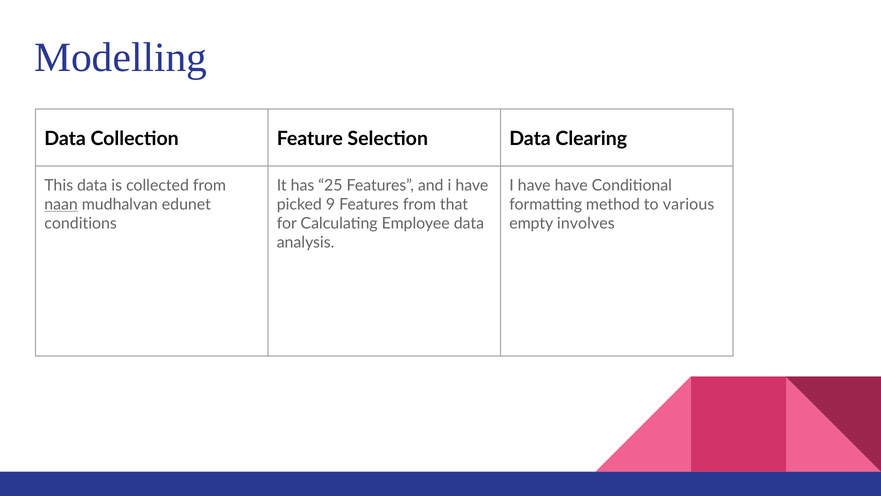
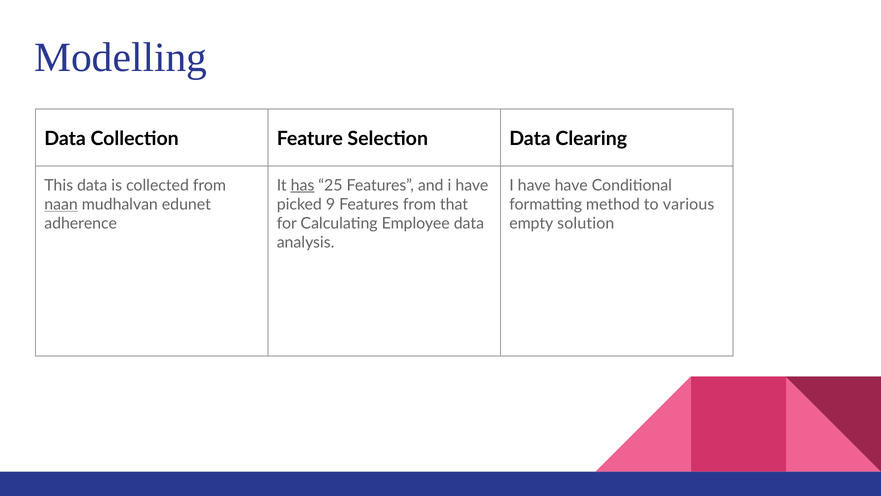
has underline: none -> present (303, 185)
conditions: conditions -> adherence (81, 223)
involves: involves -> solution (586, 223)
